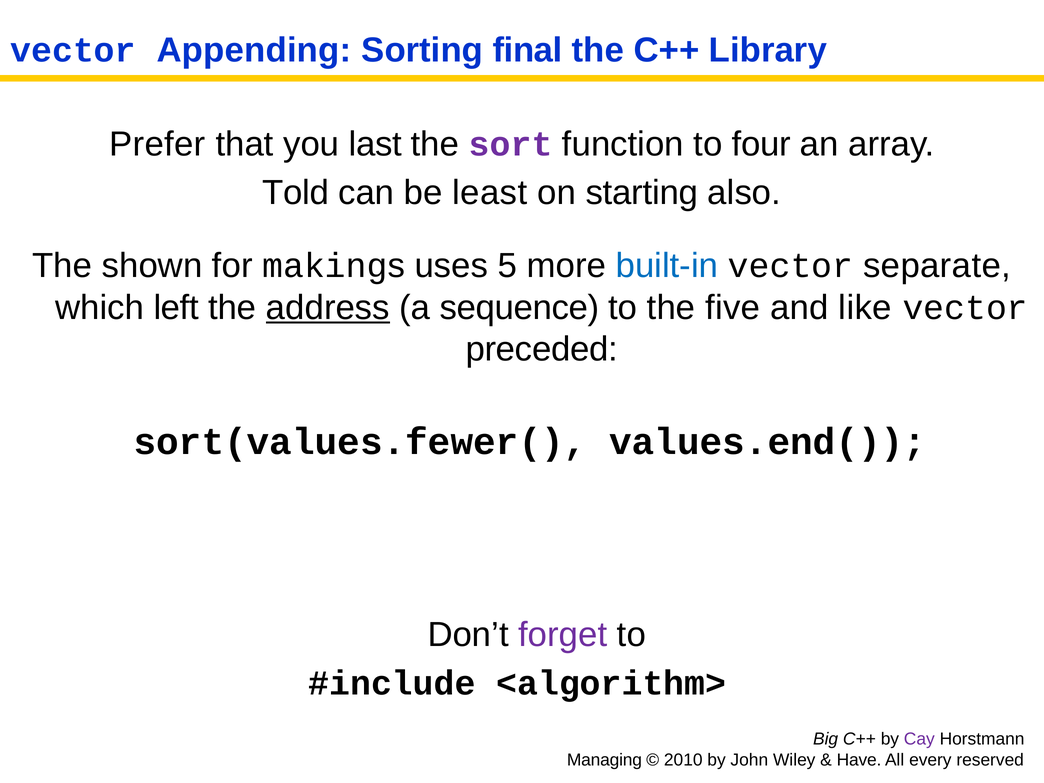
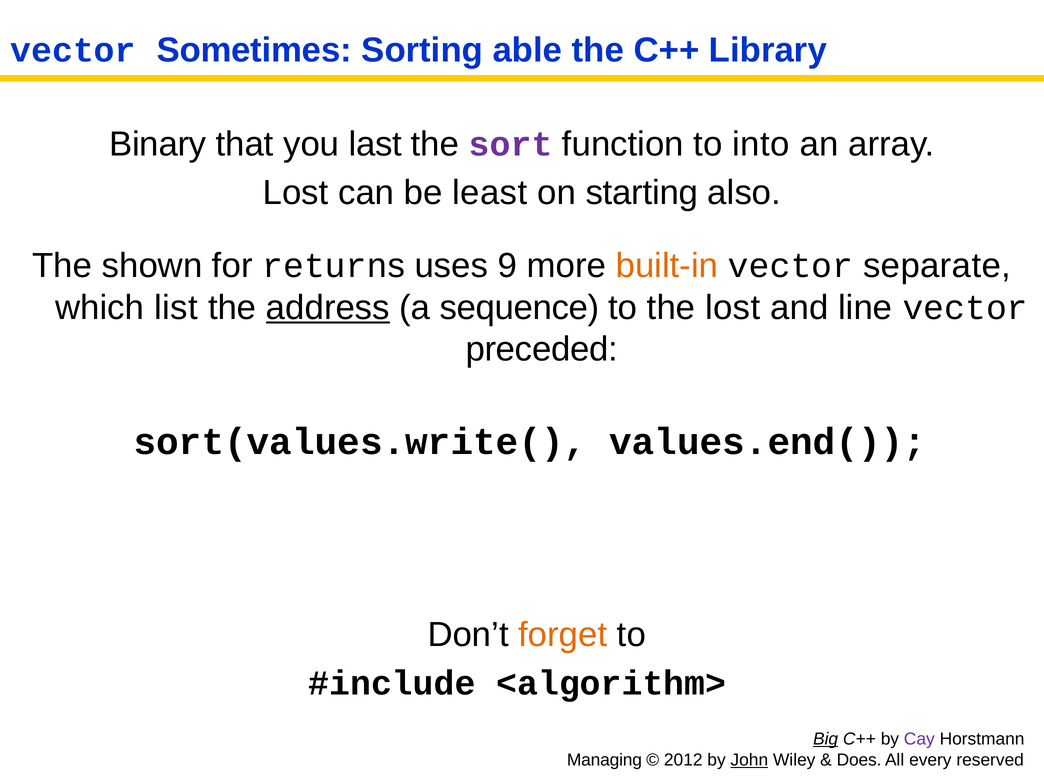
Appending: Appending -> Sometimes (254, 50)
final: final -> able (527, 50)
Prefer: Prefer -> Binary (158, 144)
four: four -> into (761, 144)
Told: Told -> Lost (296, 193)
making: making -> return (325, 266)
5: 5 -> 9 (507, 266)
built-in colour: blue -> orange (667, 266)
left: left -> list (176, 308)
the five: five -> lost (733, 308)
like: like -> line (865, 308)
sort(values.fewer(: sort(values.fewer( -> sort(values.write( (360, 442)
forget colour: purple -> orange (563, 635)
Big underline: none -> present (826, 739)
2010: 2010 -> 2012 (683, 760)
John underline: none -> present (749, 760)
Have: Have -> Does (859, 760)
